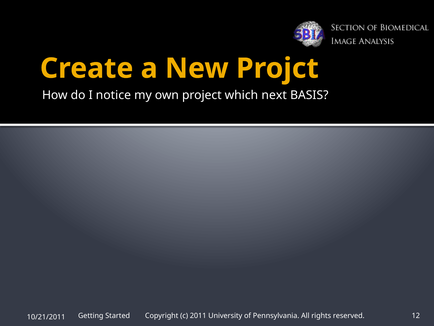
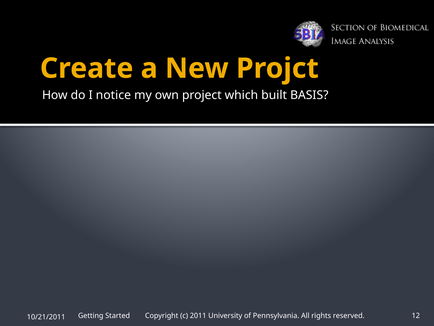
next: next -> built (274, 95)
